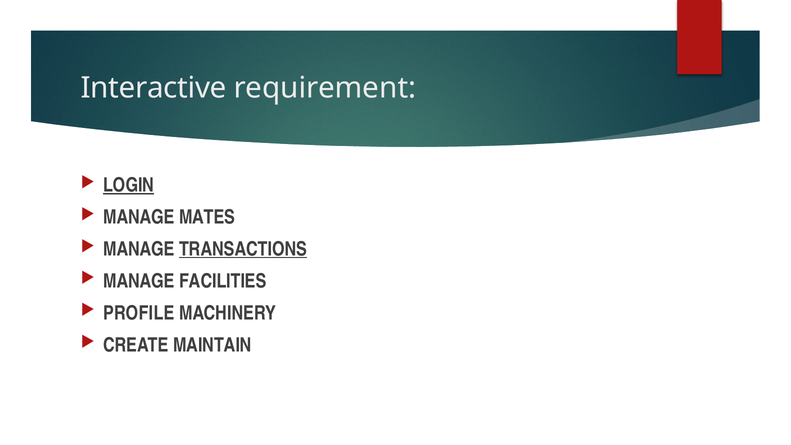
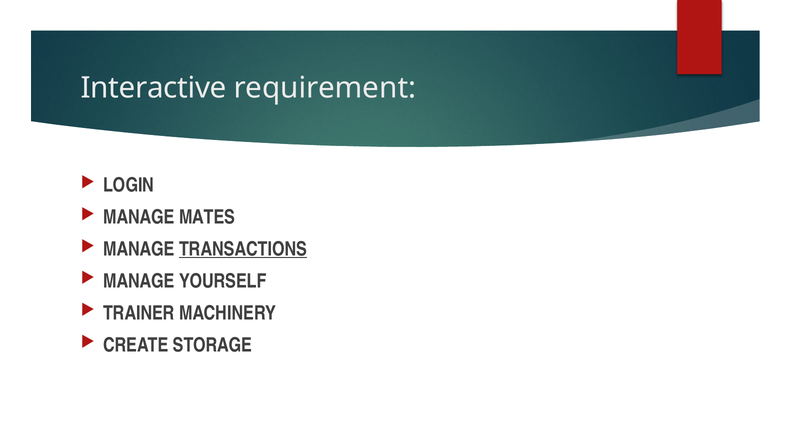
LOGIN underline: present -> none (129, 185)
FACILITIES: FACILITIES -> YOURSELF (223, 281)
PROFILE: PROFILE -> TRAINER (139, 313)
MAINTAIN: MAINTAIN -> STORAGE (212, 345)
